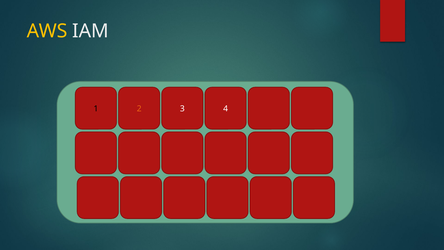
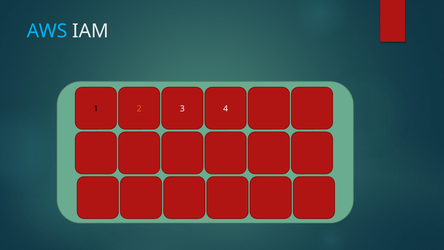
AWS colour: yellow -> light blue (47, 31)
